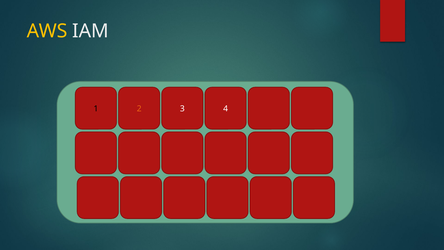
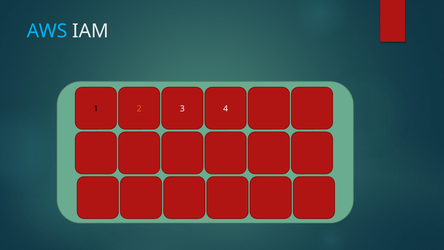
AWS colour: yellow -> light blue (47, 31)
